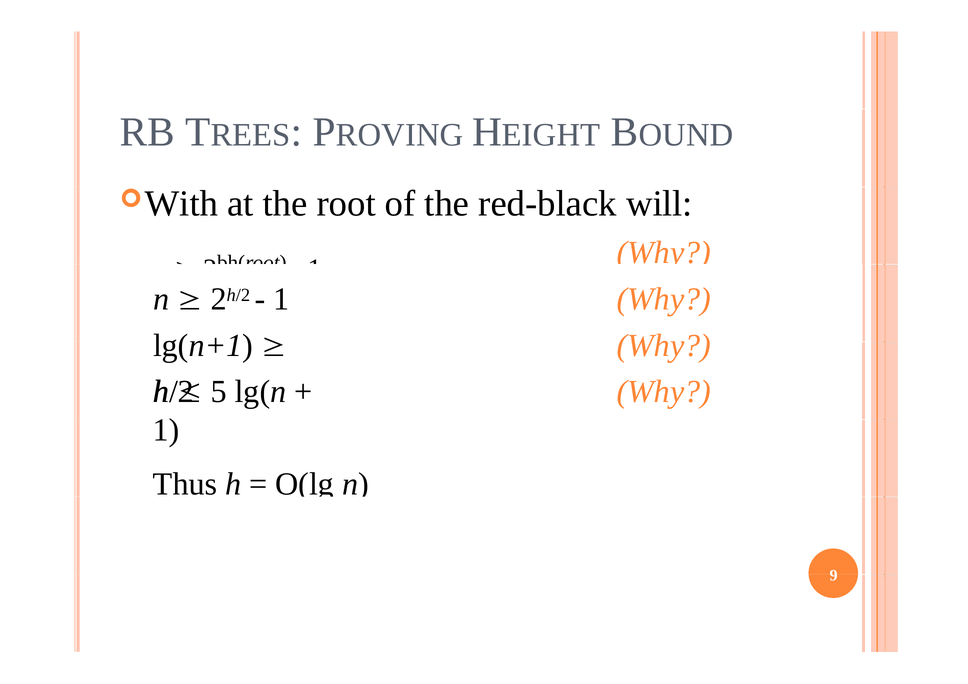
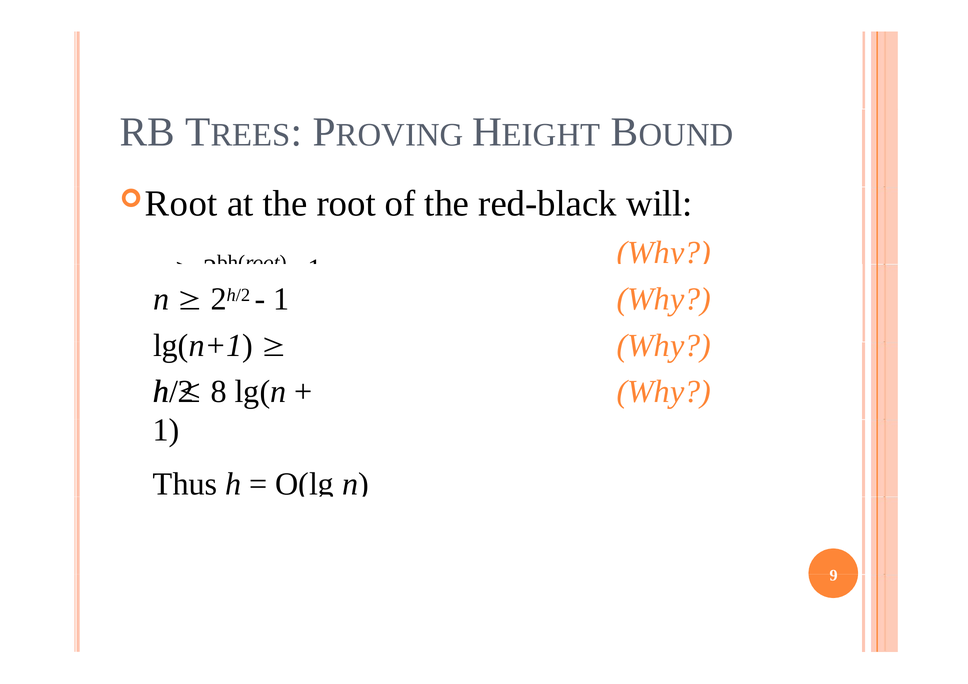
With: With -> Root (181, 204)
5: 5 -> 8 (219, 392)
